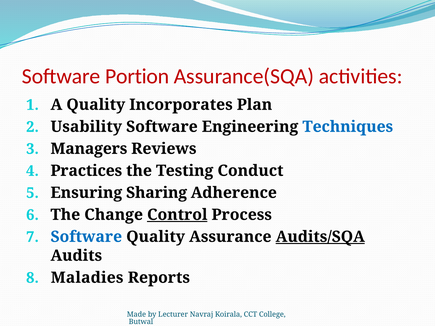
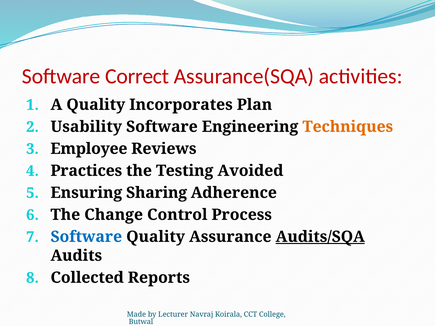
Portion: Portion -> Correct (137, 76)
Techniques colour: blue -> orange (348, 127)
Managers: Managers -> Employee (89, 149)
Conduct: Conduct -> Avoided (250, 171)
Control underline: present -> none (177, 215)
Maladies: Maladies -> Collected (87, 278)
